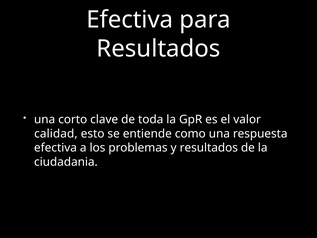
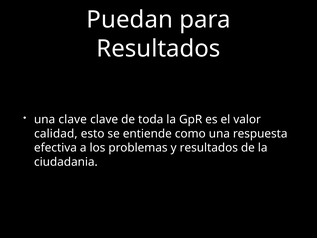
Efectiva: Efectiva -> Puedan (130, 20)
una corto: corto -> clave (73, 119)
